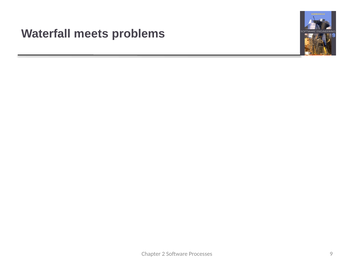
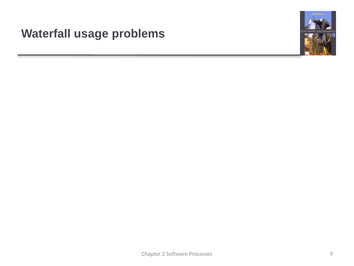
meets: meets -> usage (91, 34)
